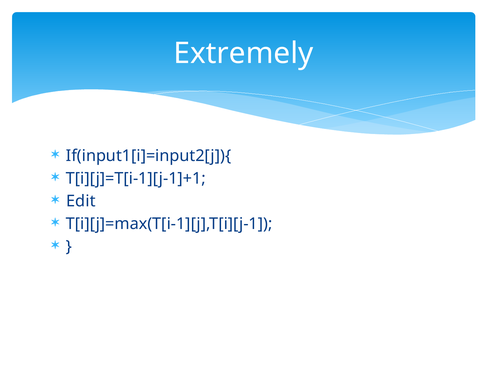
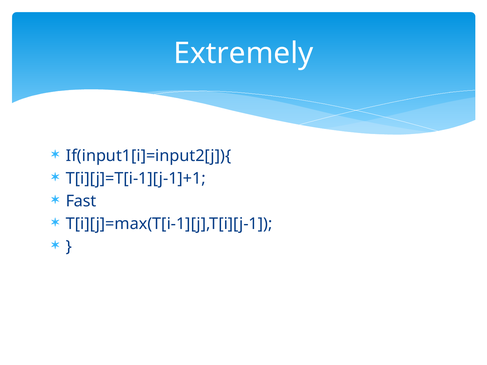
Edit: Edit -> Fast (81, 201)
